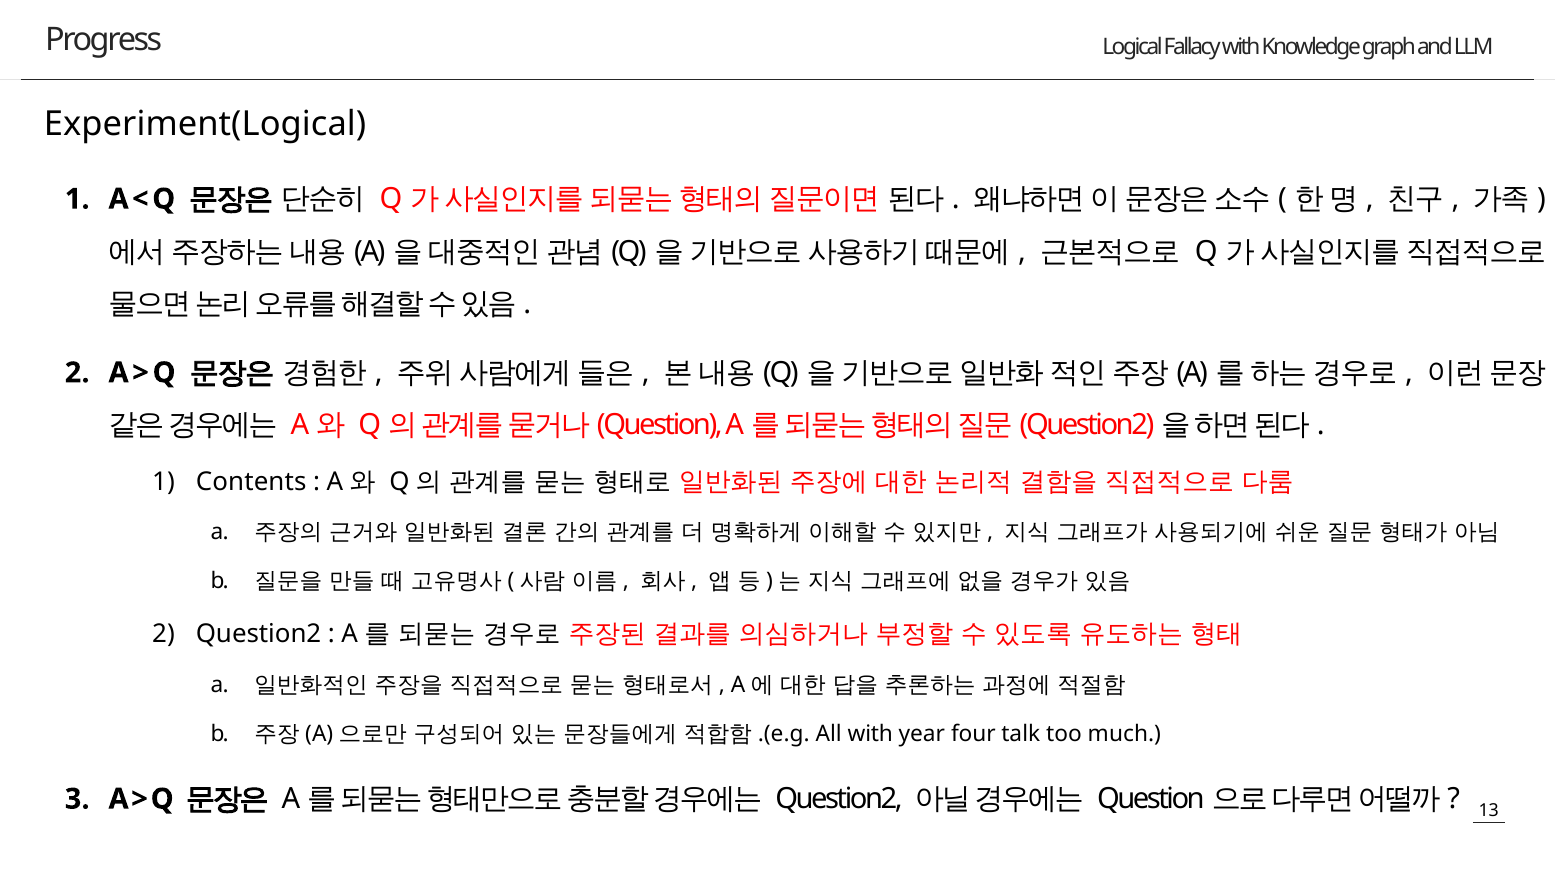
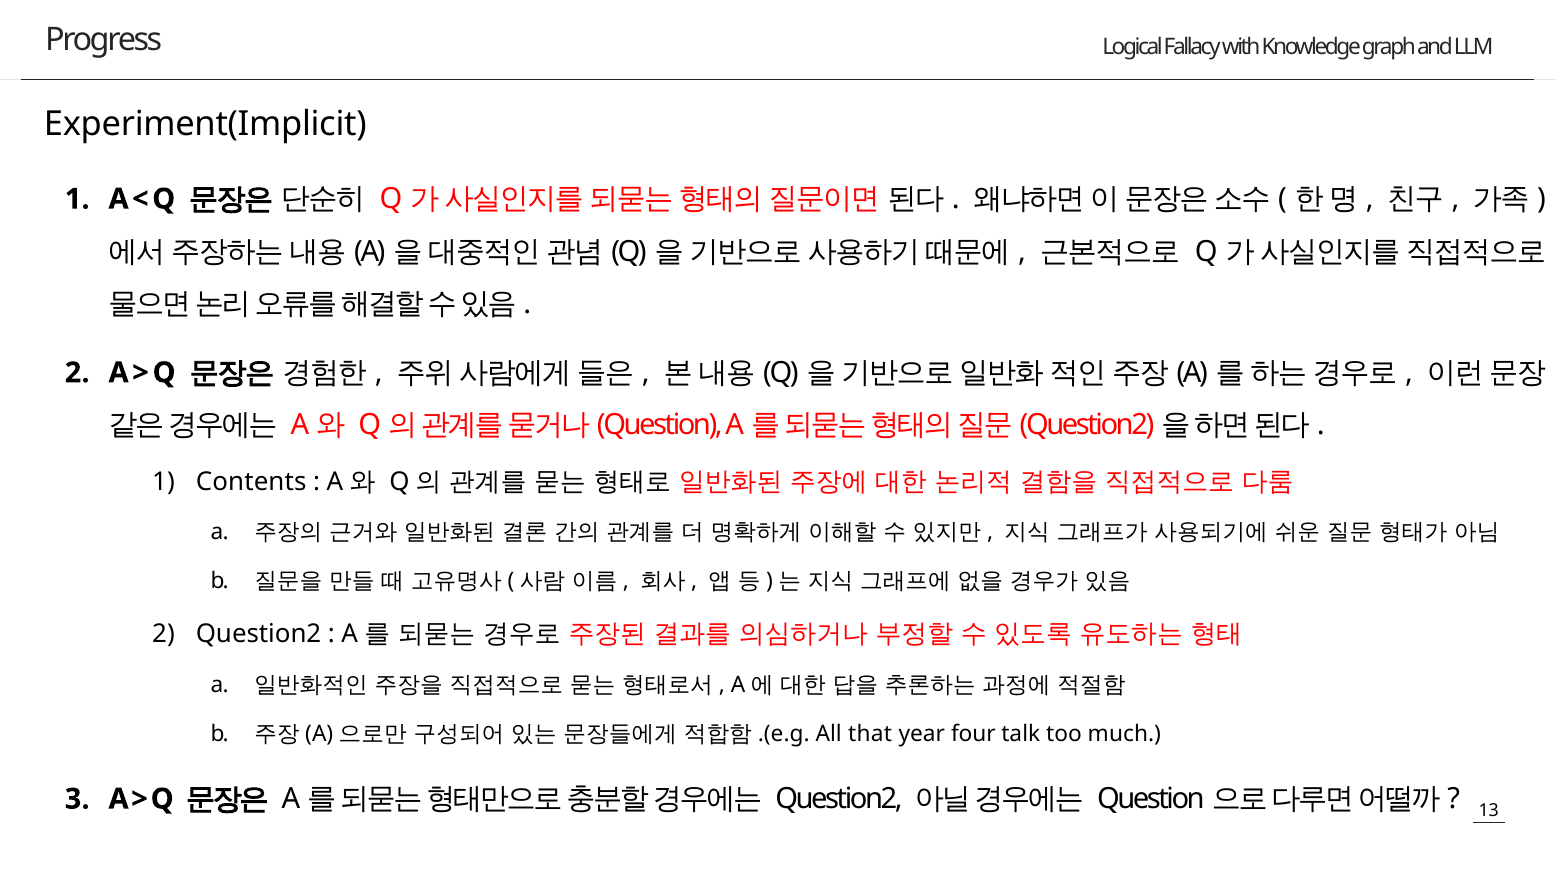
Experiment(Logical: Experiment(Logical -> Experiment(Implicit (205, 124)
All with: with -> that (870, 733)
